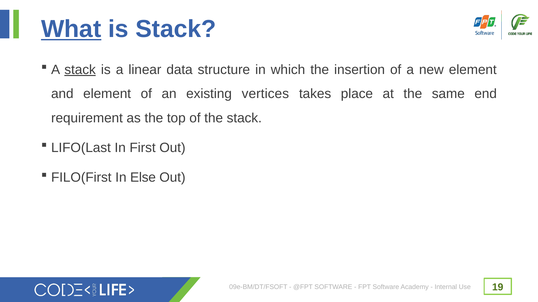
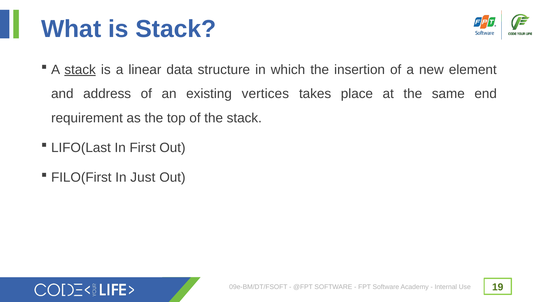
What underline: present -> none (71, 29)
and element: element -> address (107, 94)
Else: Else -> Just (143, 178)
